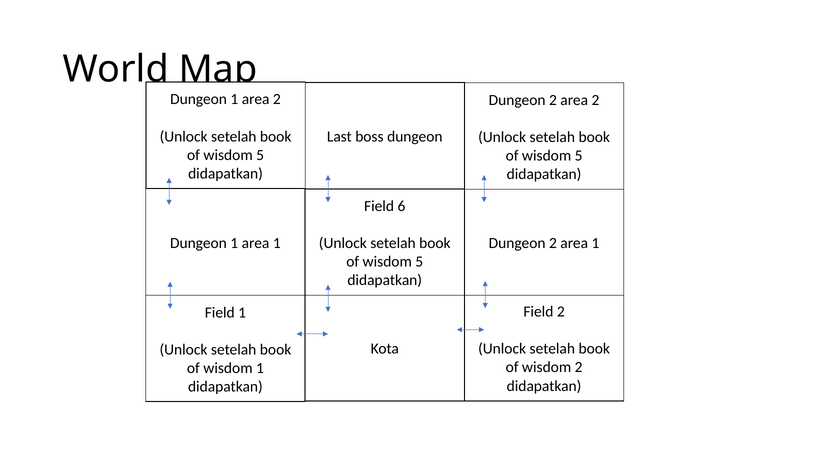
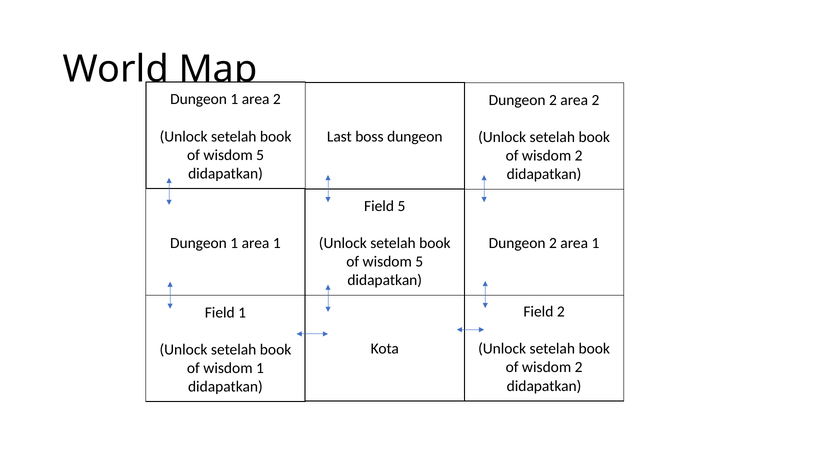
5: 5 -> 2 (579, 156)
Field 6: 6 -> 5 (401, 206)
